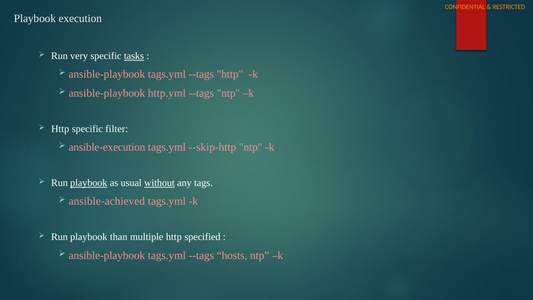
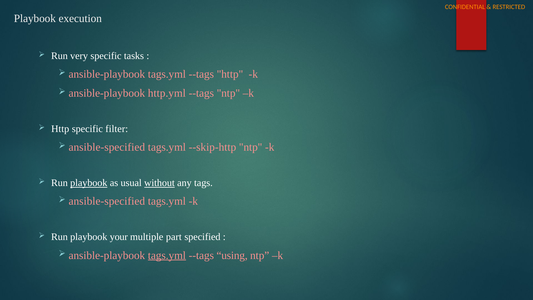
tasks underline: present -> none (134, 56)
ansible-execution: ansible-execution -> ansible-specified (107, 147)
ansible-achieved: ansible-achieved -> ansible-specified (107, 201)
than: than -> your (119, 237)
multiple http: http -> part (174, 237)
tags.yml underline: none -> present (167, 255)
hosts: hosts -> using (232, 255)
